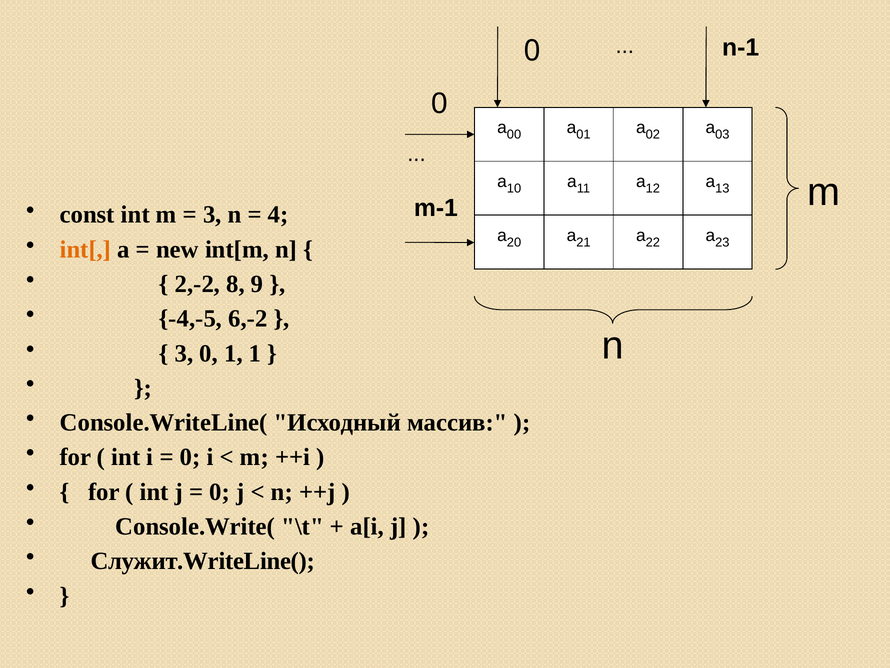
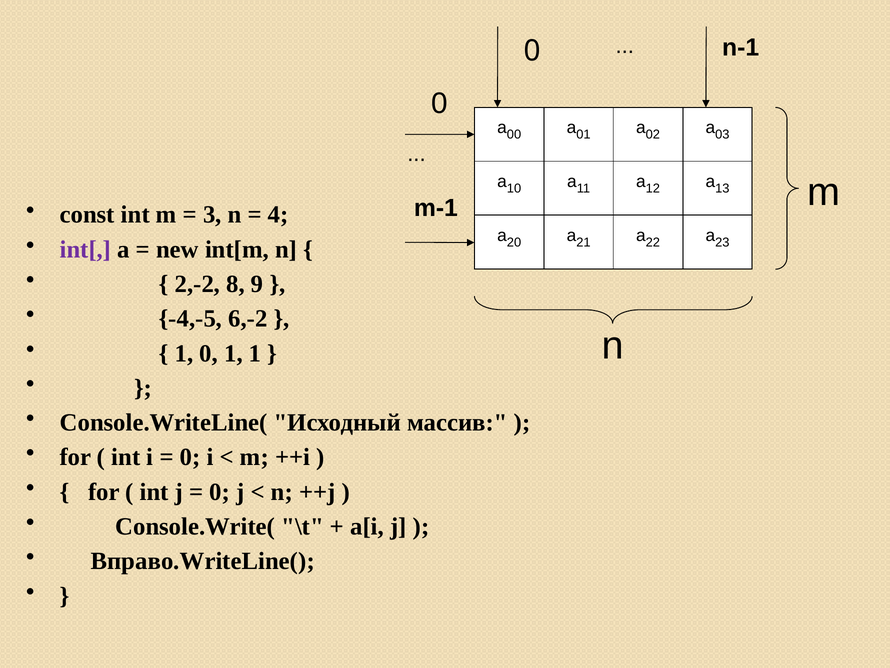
int[ colour: orange -> purple (85, 249)
3: 3 -> 1 (184, 353)
Служит.WriteLine(: Служит.WriteLine( -> Вправо.WriteLine( (203, 561)
